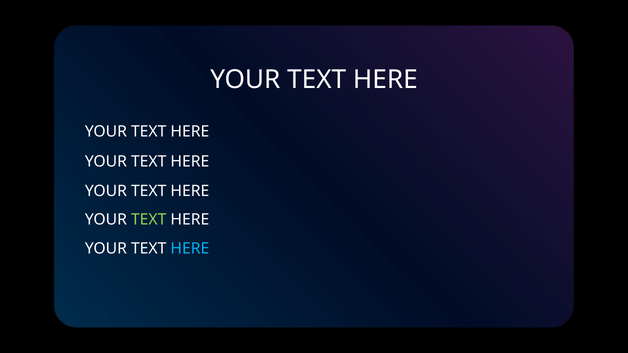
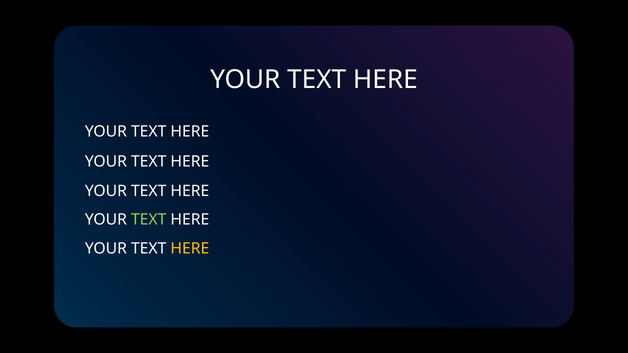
HERE colour: light blue -> yellow (190, 249)
